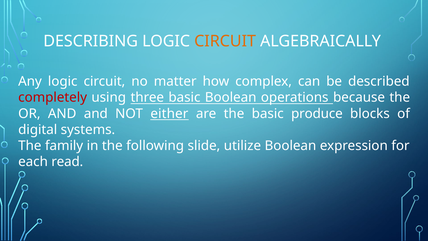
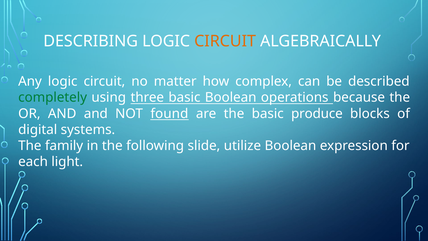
completely colour: red -> green (53, 97)
either: either -> found (169, 114)
read: read -> light (67, 162)
